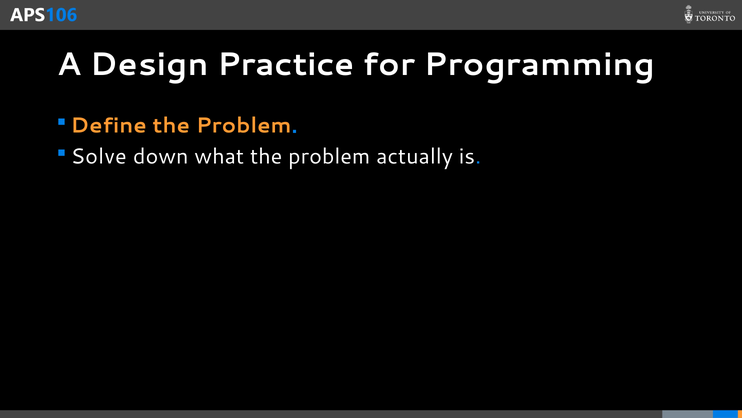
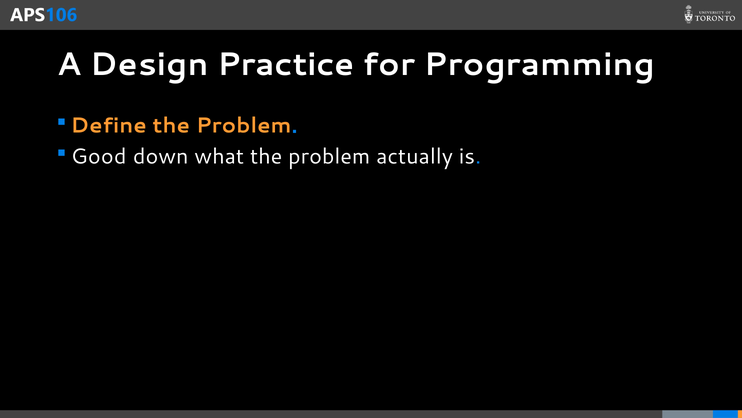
Solve: Solve -> Good (99, 156)
